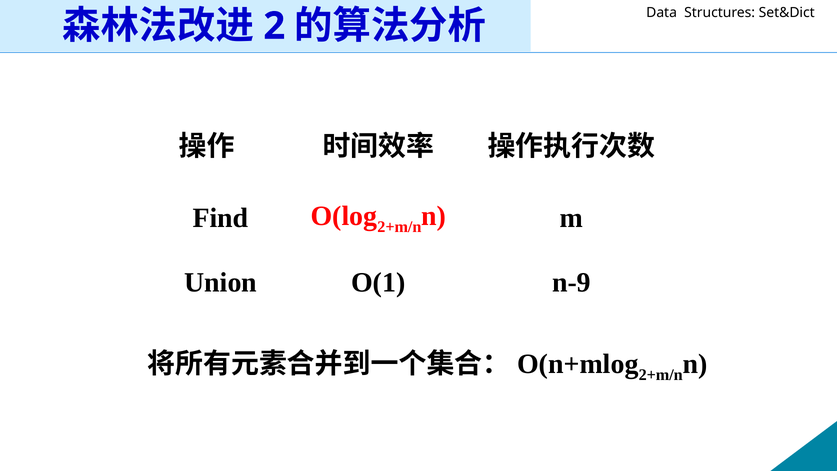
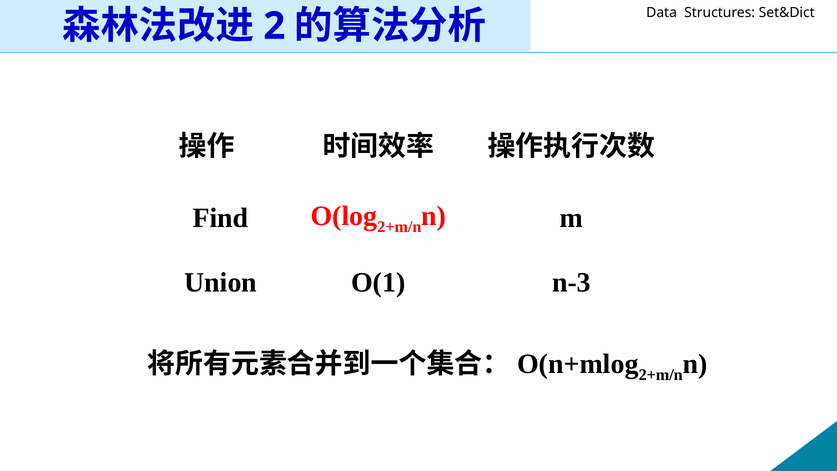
n-9: n-9 -> n-3 (571, 282)
